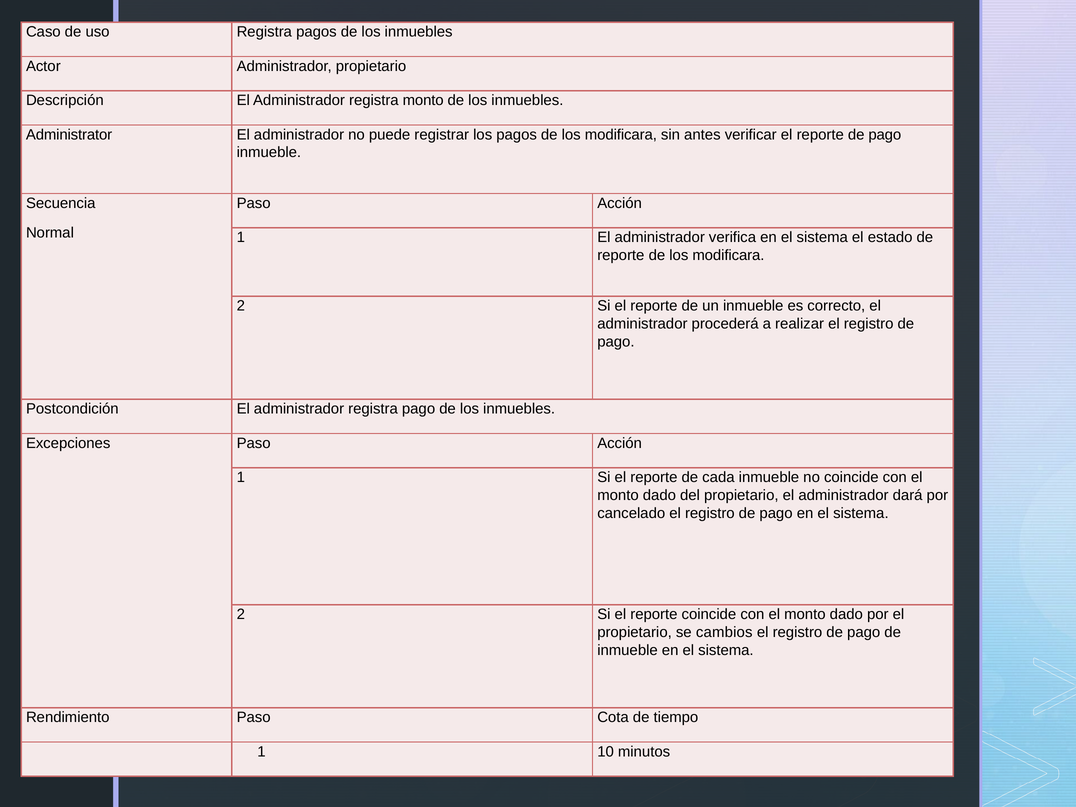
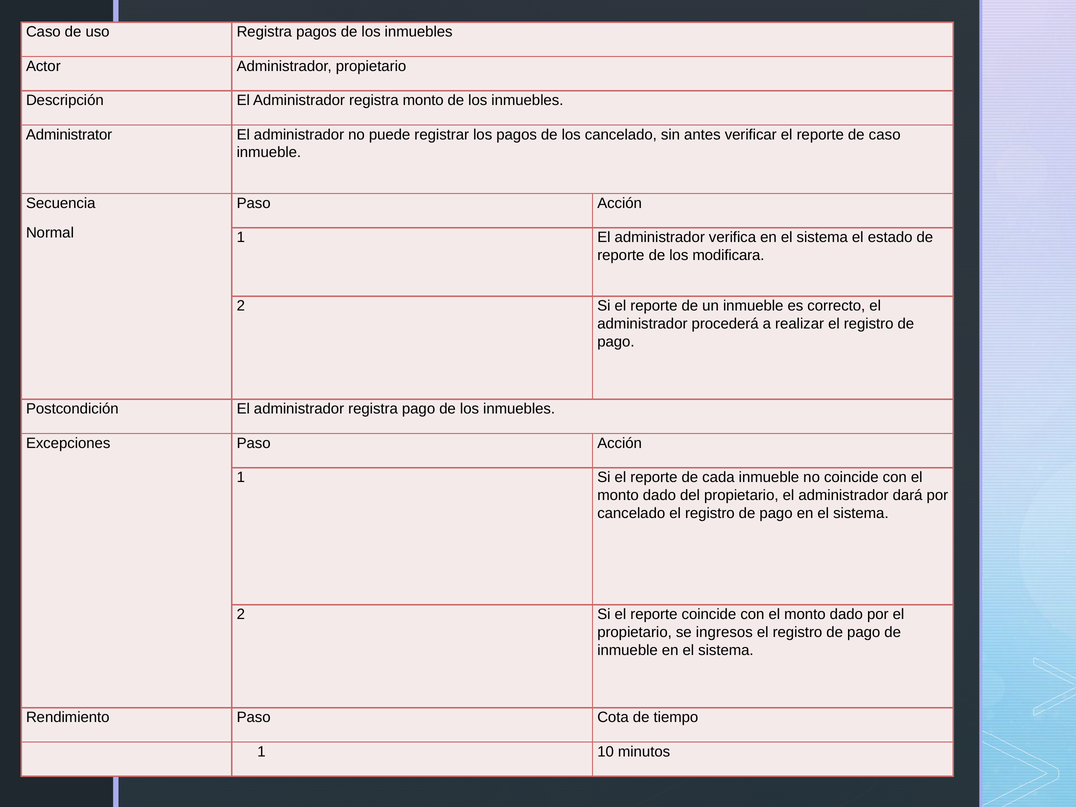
pagos de los modificara: modificara -> cancelado (621, 135)
reporte de pago: pago -> caso (885, 135)
cambios: cambios -> ingresos (724, 632)
